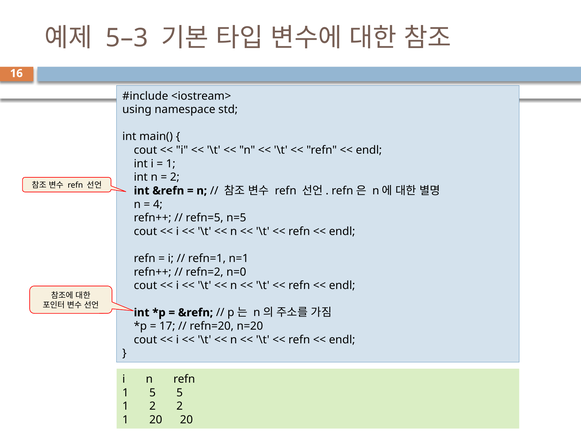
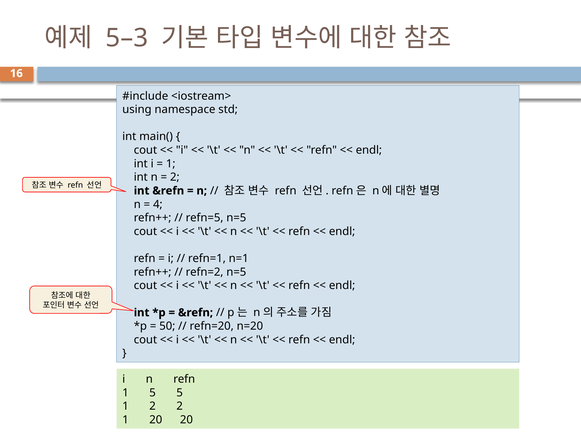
refn=2 n=0: n=0 -> n=5 (236, 272)
17: 17 -> 50 (167, 327)
